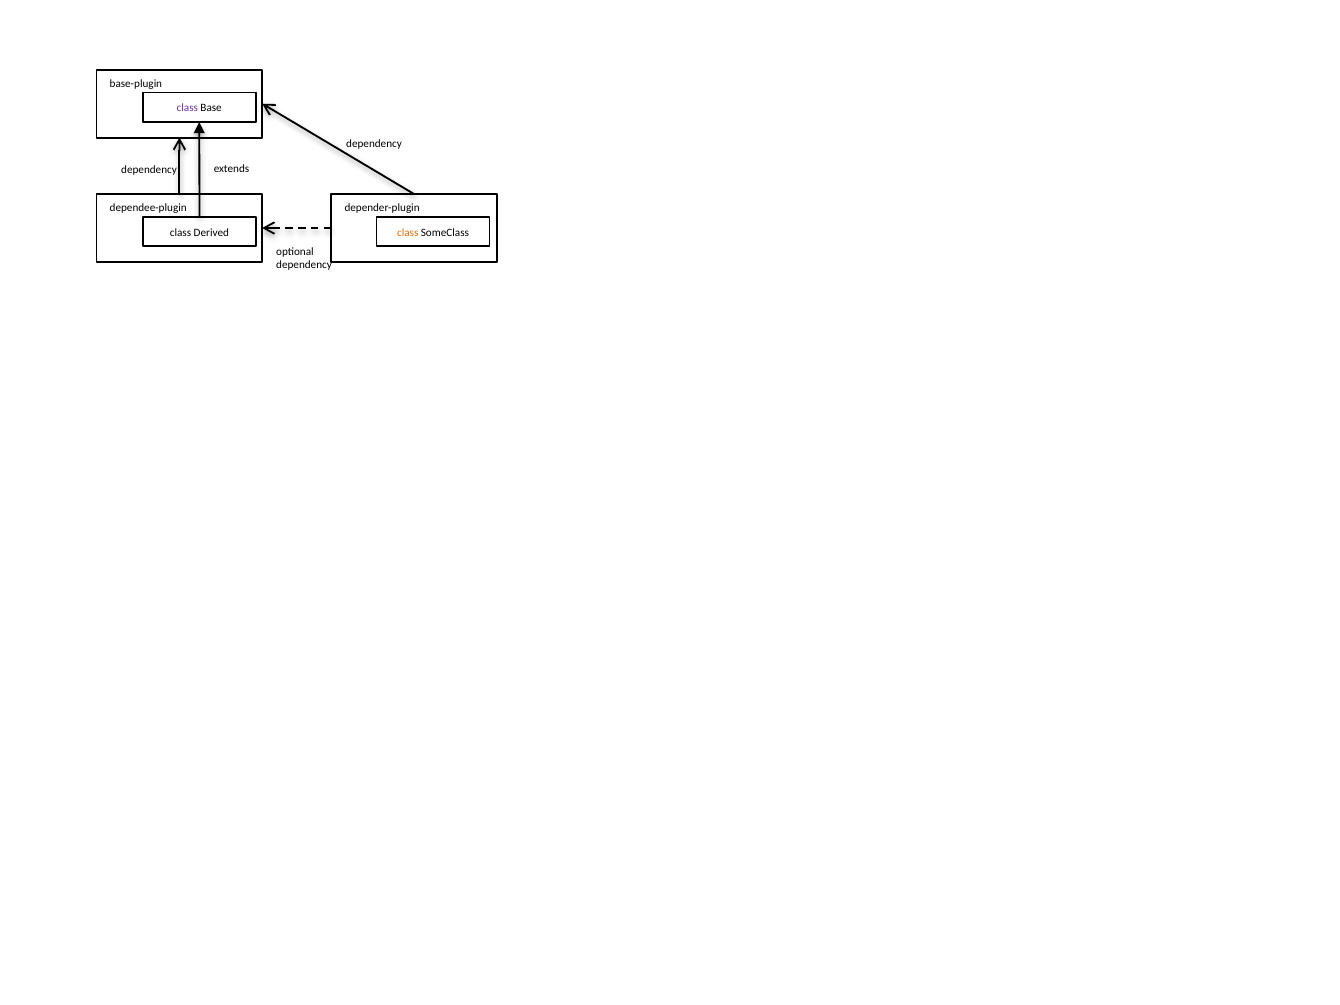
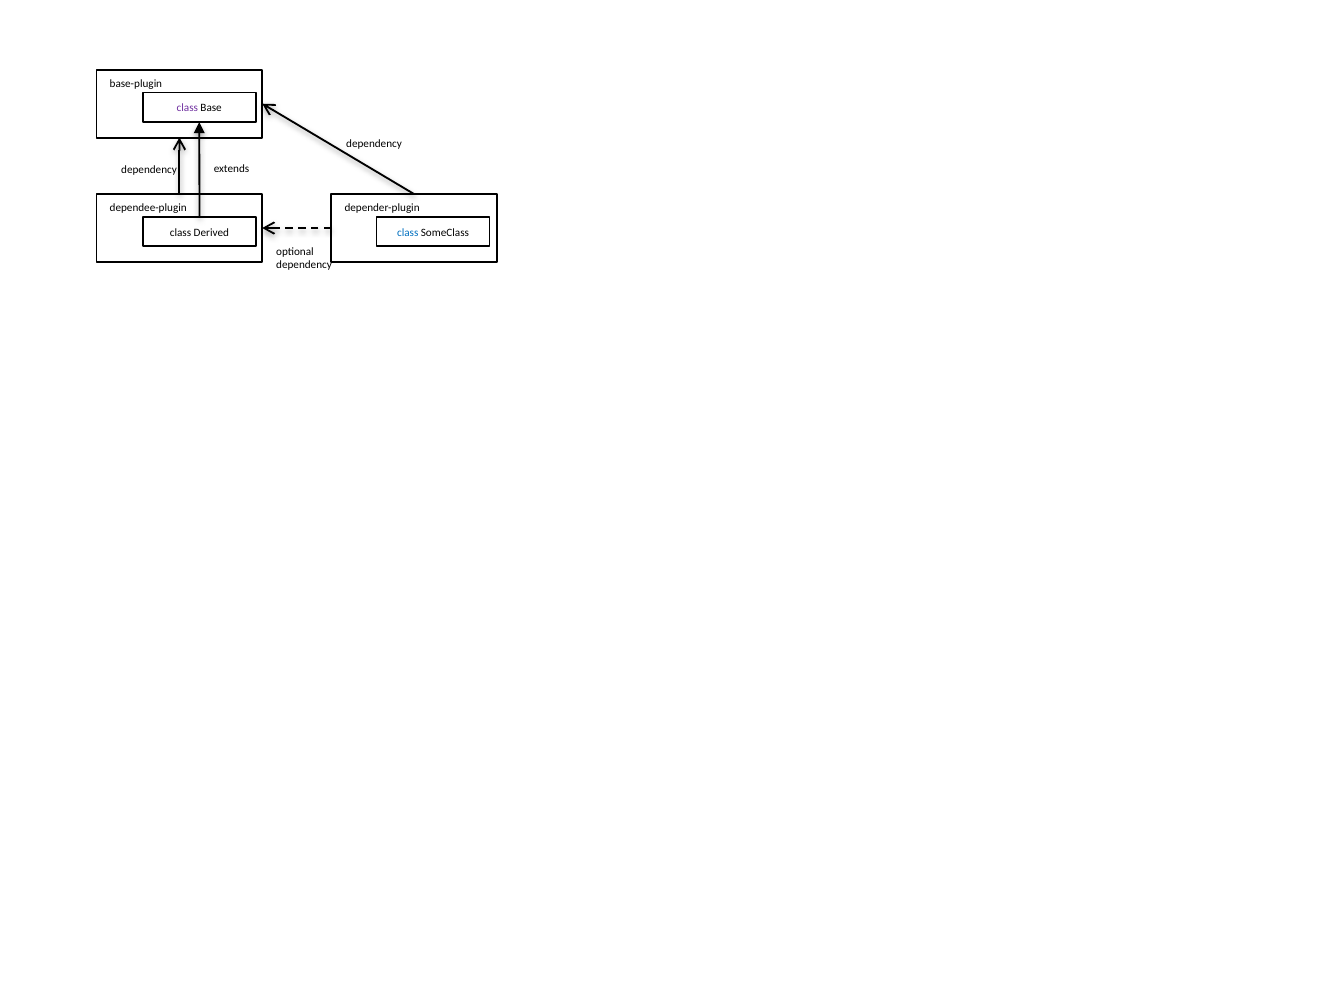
class colour: orange -> blue (408, 232)
